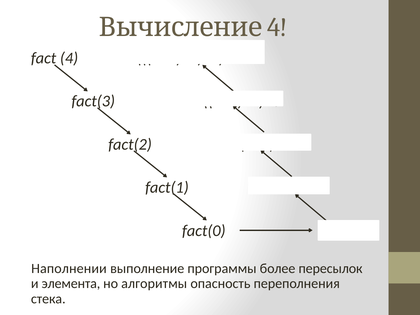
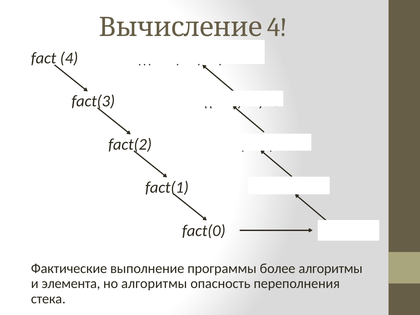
Наполнении: Наполнении -> Фактические (69, 269)
более пересылок: пересылок -> алгоритмы (331, 269)
